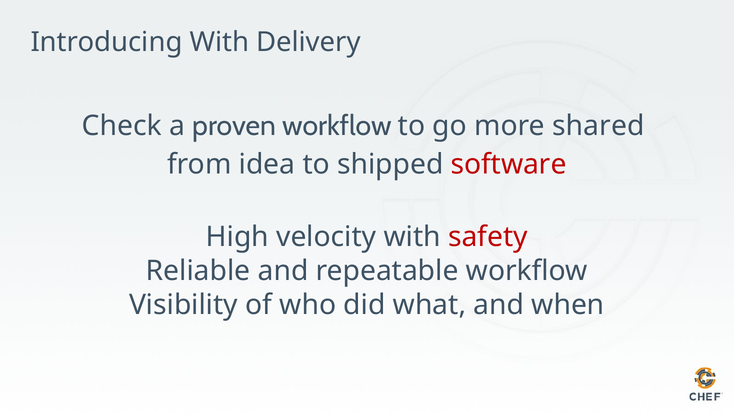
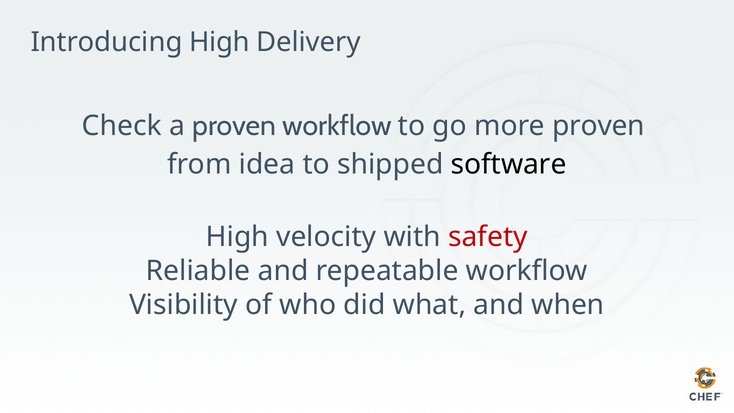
Introducing With: With -> High (219, 42)
more shared: shared -> proven (599, 126)
software colour: red -> black (509, 165)
